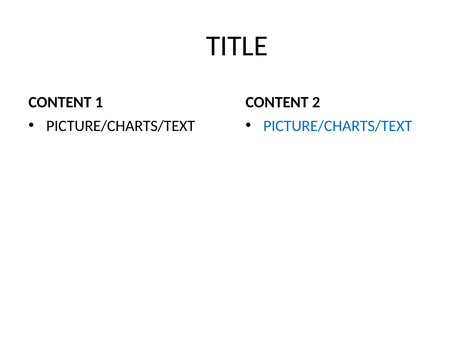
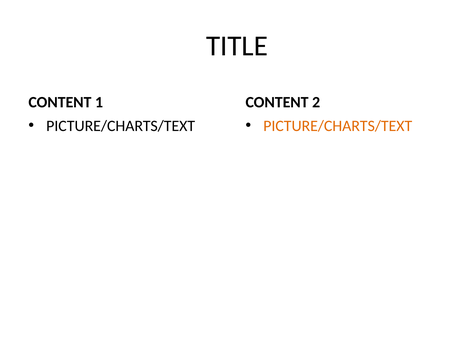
PICTURE/CHARTS/TEXT colour: blue -> orange (338, 126)
